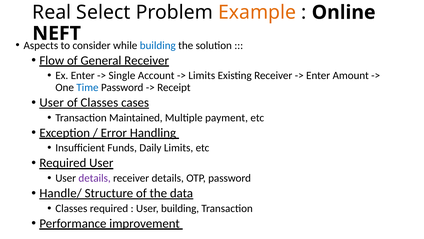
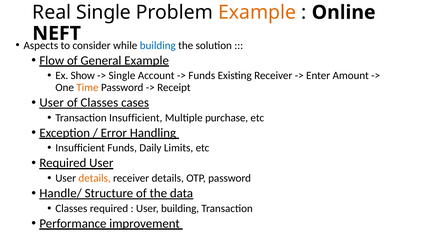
Real Select: Select -> Single (104, 12)
General Receiver: Receiver -> Example (147, 60)
Ex Enter: Enter -> Show (83, 75)
Limits: Limits -> Funds (202, 75)
Time colour: blue -> orange (87, 87)
Transaction Maintained: Maintained -> Insufficient (136, 118)
payment: payment -> purchase (227, 118)
details colour: purple -> orange (95, 178)
